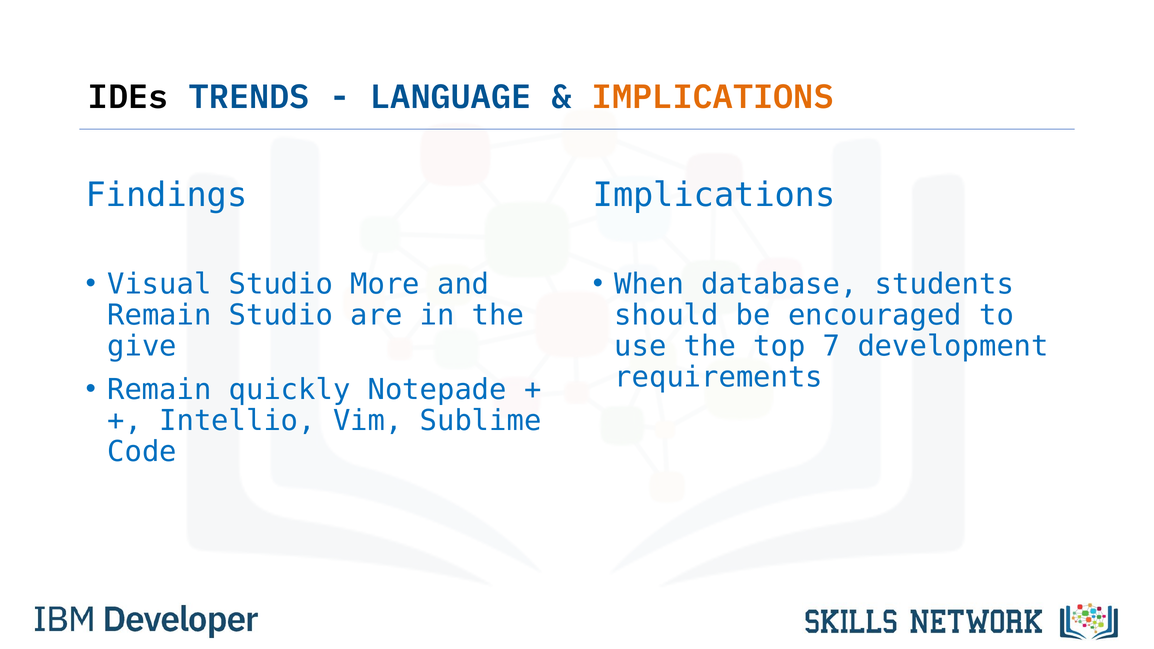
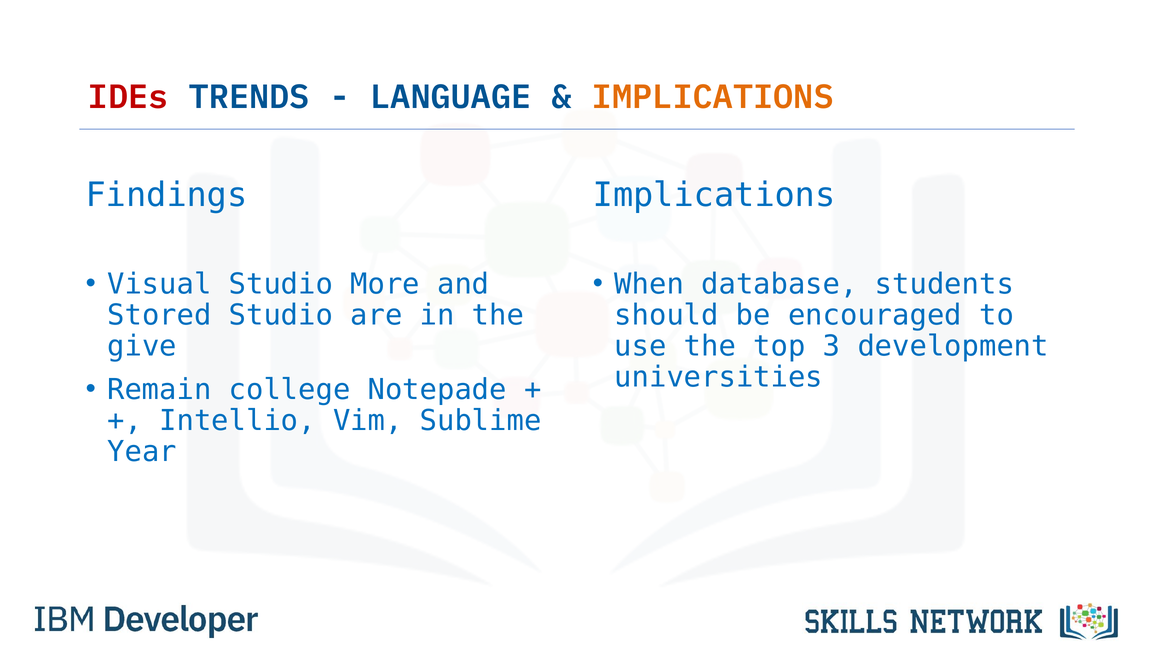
IDEs colour: black -> red (128, 97)
Remain: Remain -> Stored (159, 315)
7: 7 -> 3 (831, 346)
requirements: requirements -> universities (719, 378)
quickly: quickly -> college (290, 390)
Code: Code -> Year (142, 452)
